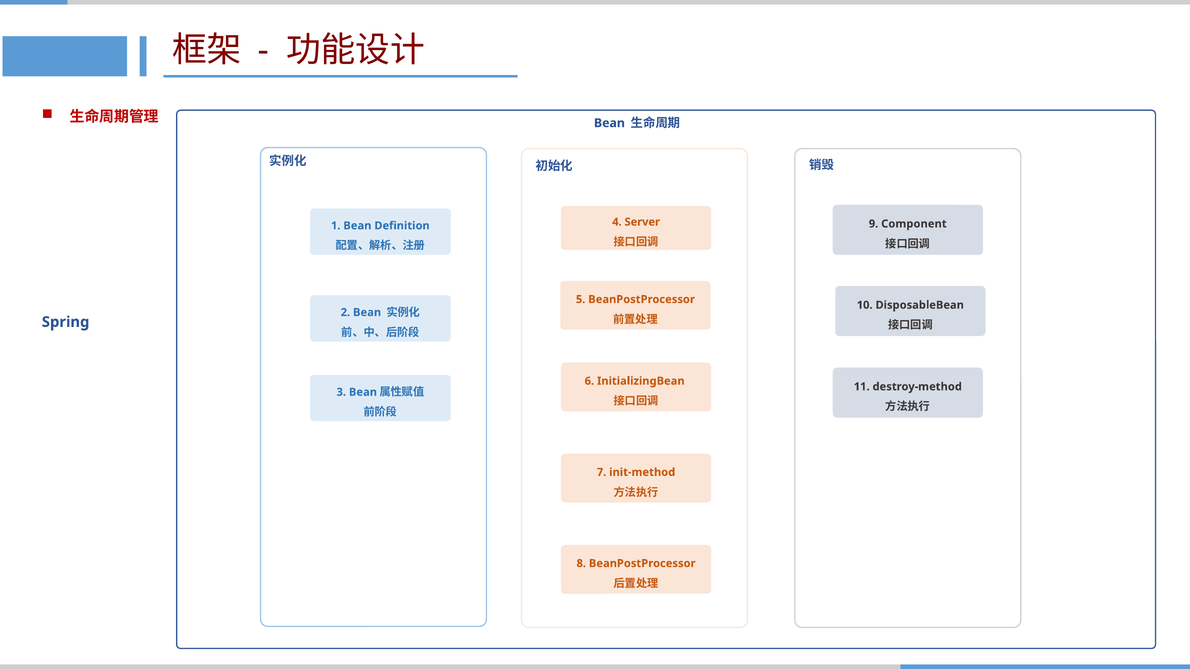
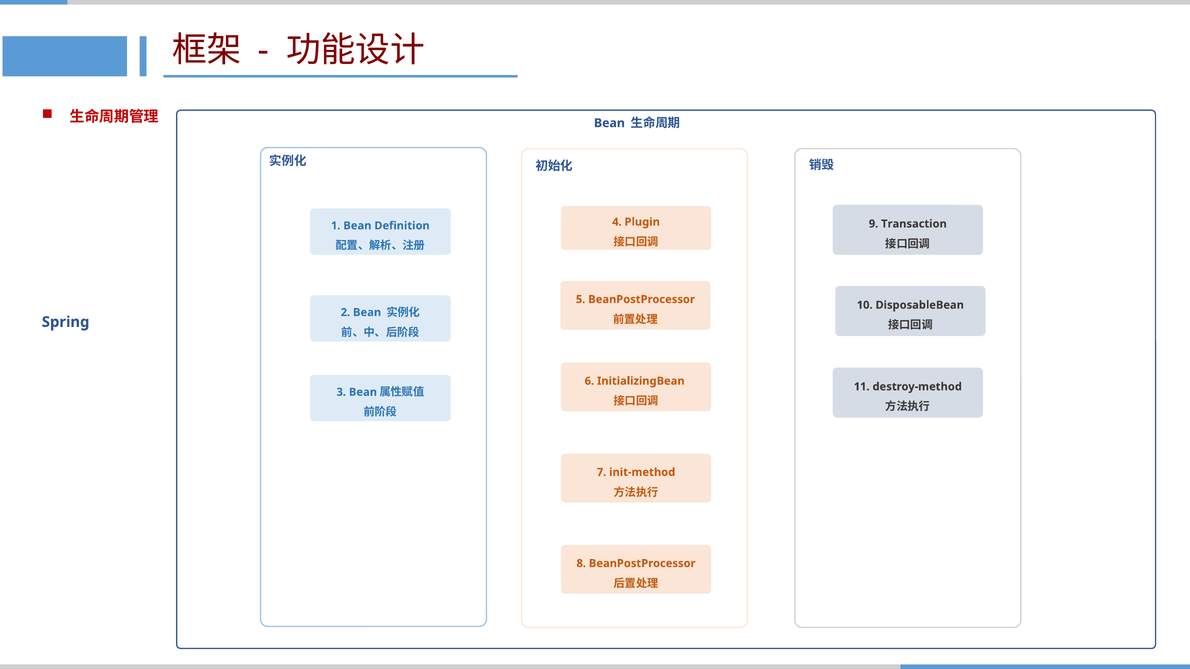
Server: Server -> Plugin (642, 222)
Component: Component -> Transaction (914, 224)
